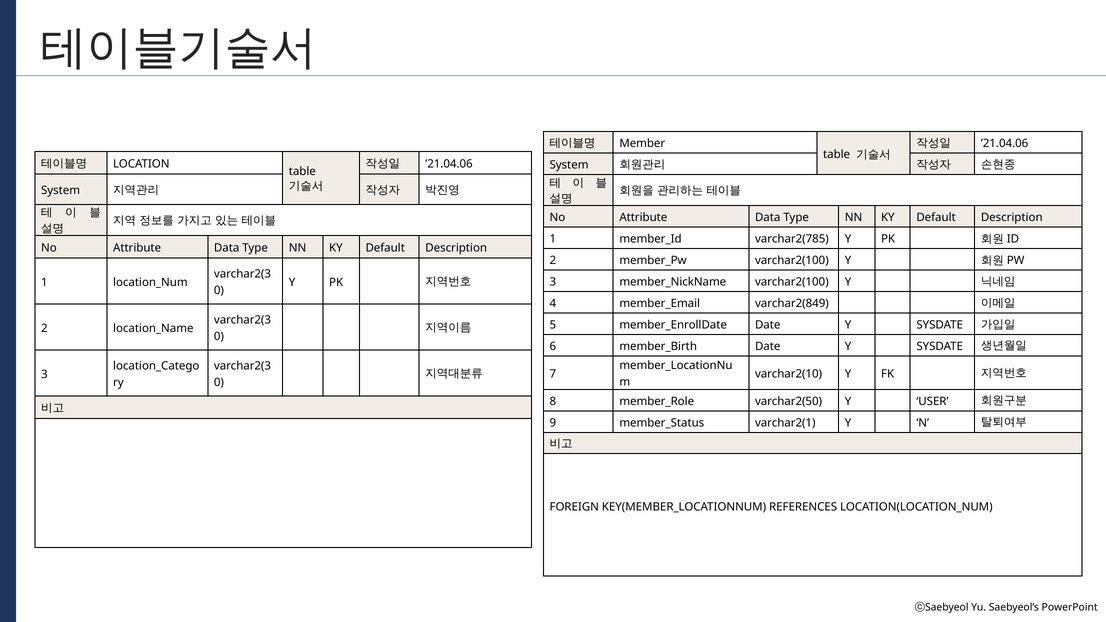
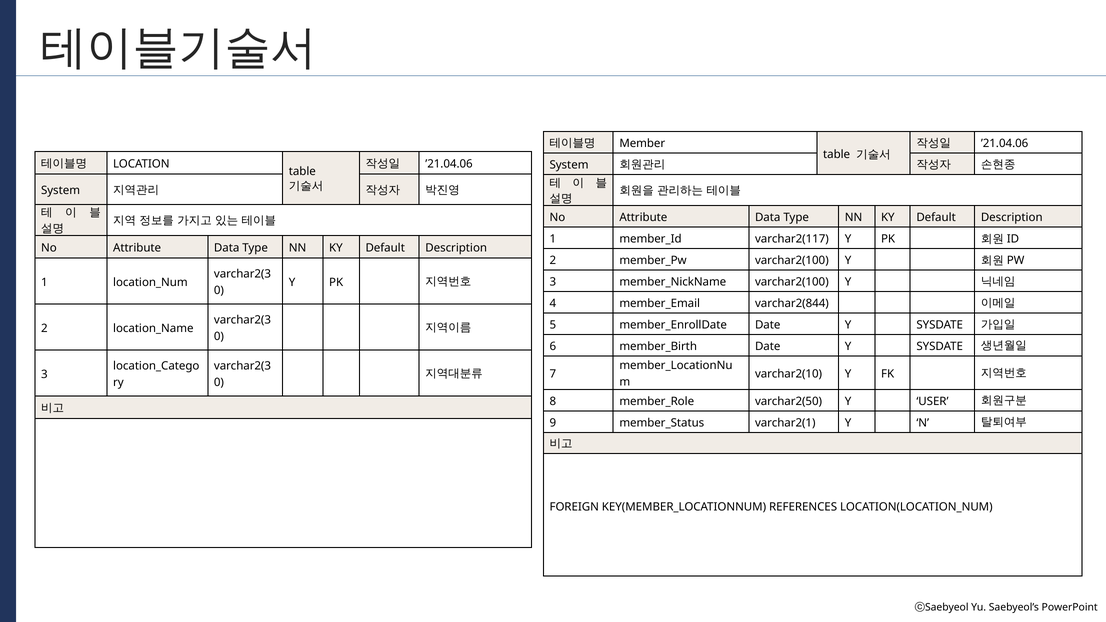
varchar2(785: varchar2(785 -> varchar2(117 (792, 239)
varchar2(849: varchar2(849 -> varchar2(844 (792, 304)
